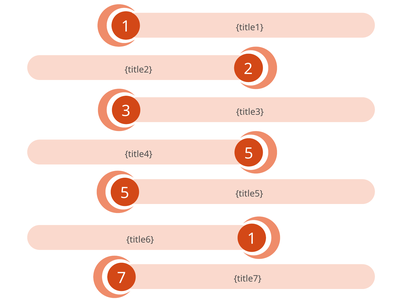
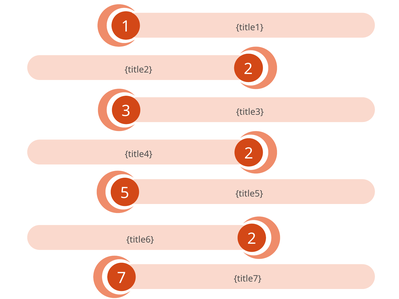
title4 5: 5 -> 2 (249, 154)
title6 1: 1 -> 2 (252, 239)
